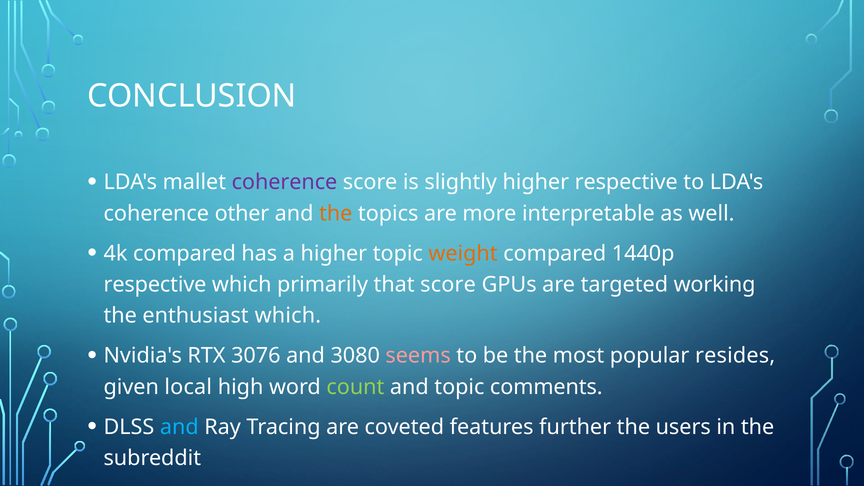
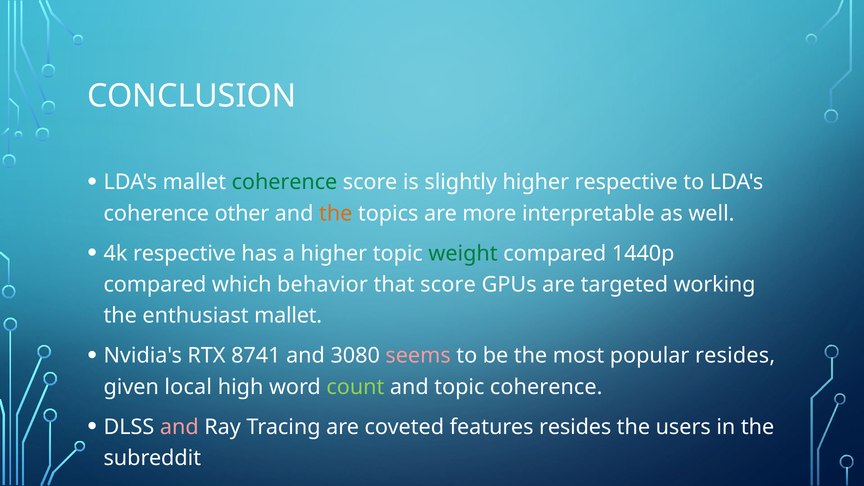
coherence colour: purple -> green (284, 182)
4k compared: compared -> respective (184, 254)
weight colour: orange -> green (463, 254)
respective: respective -> compared (155, 285)
primarily: primarily -> behavior (322, 285)
enthusiast which: which -> mallet (288, 316)
3076: 3076 -> 8741 (256, 356)
topic comments: comments -> coherence (546, 387)
and colour: light blue -> pink (179, 427)
features further: further -> resides (575, 427)
